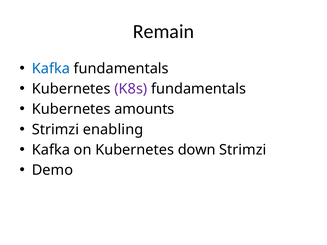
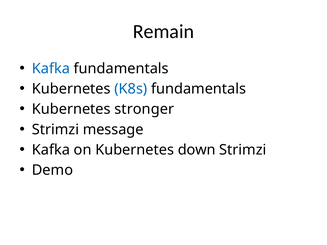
K8s colour: purple -> blue (131, 89)
amounts: amounts -> stronger (144, 109)
enabling: enabling -> message (113, 130)
